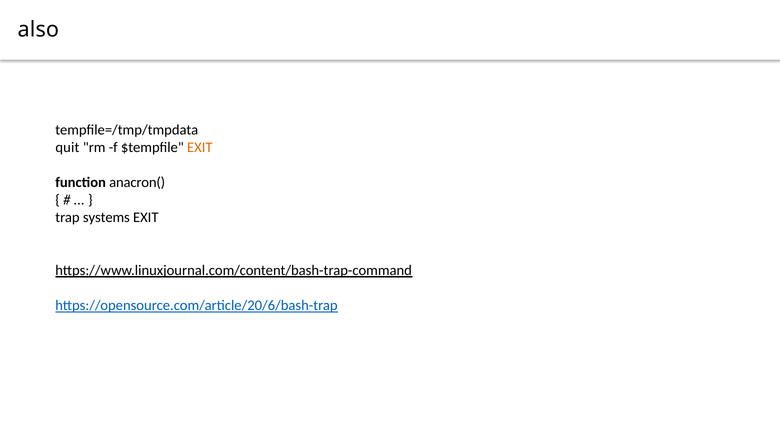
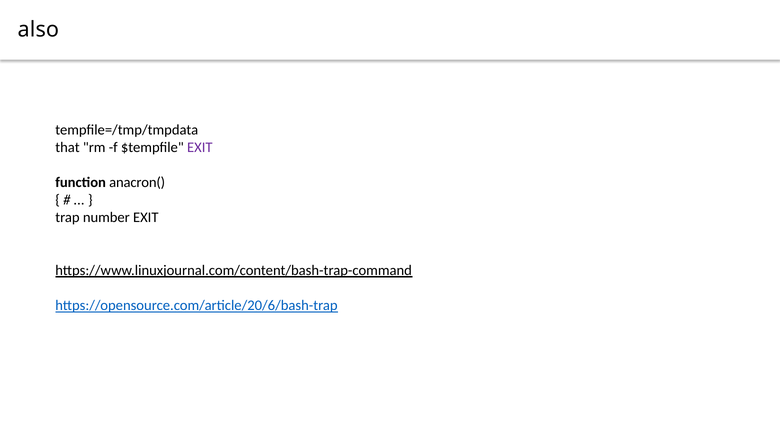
quit: quit -> that (68, 147)
EXIT colour: orange -> purple (200, 147)
systems: systems -> number (106, 217)
